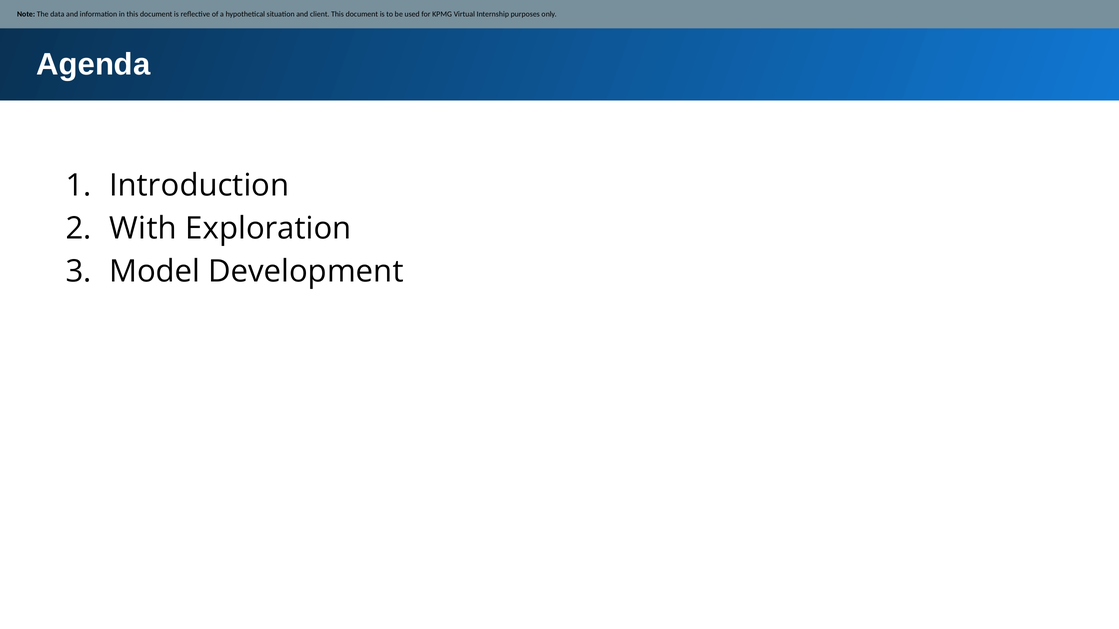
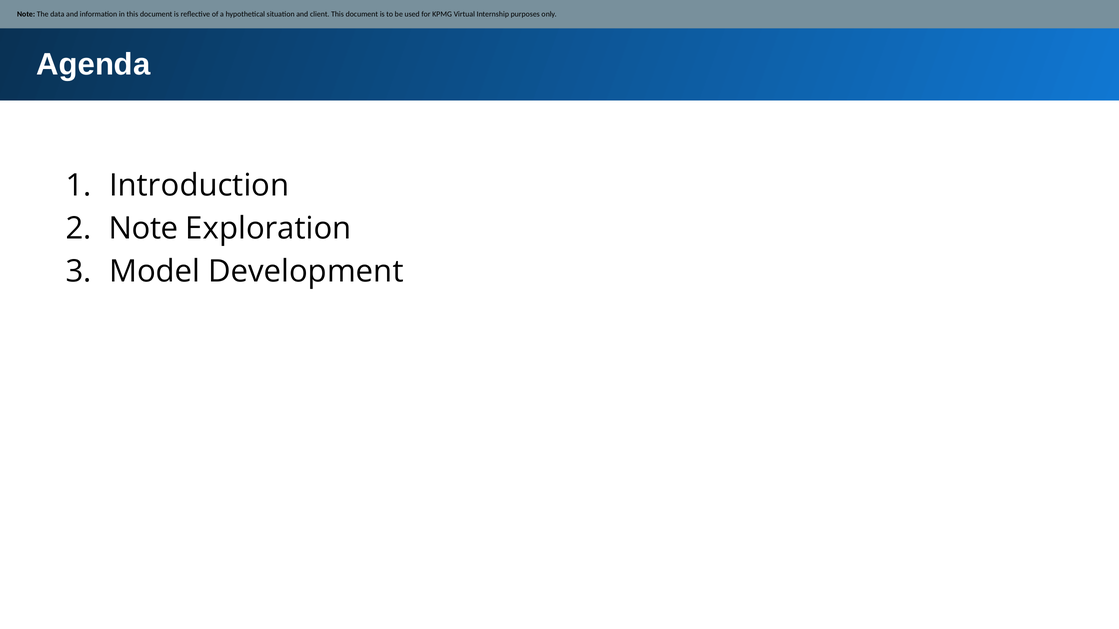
With: With -> Note (143, 229)
